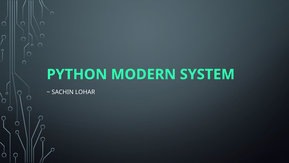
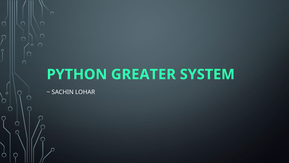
MODERN: MODERN -> GREATER (143, 74)
